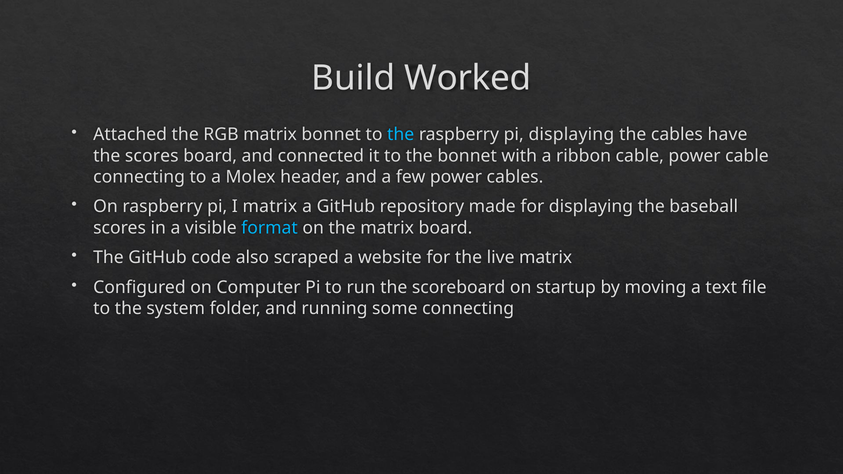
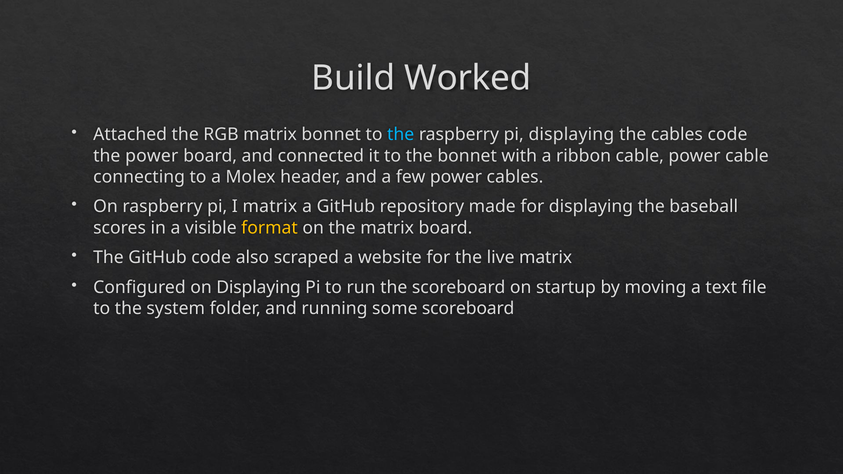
cables have: have -> code (728, 135)
the scores: scores -> power (152, 156)
format colour: light blue -> yellow (269, 228)
on Computer: Computer -> Displaying (259, 288)
some connecting: connecting -> scoreboard (468, 309)
